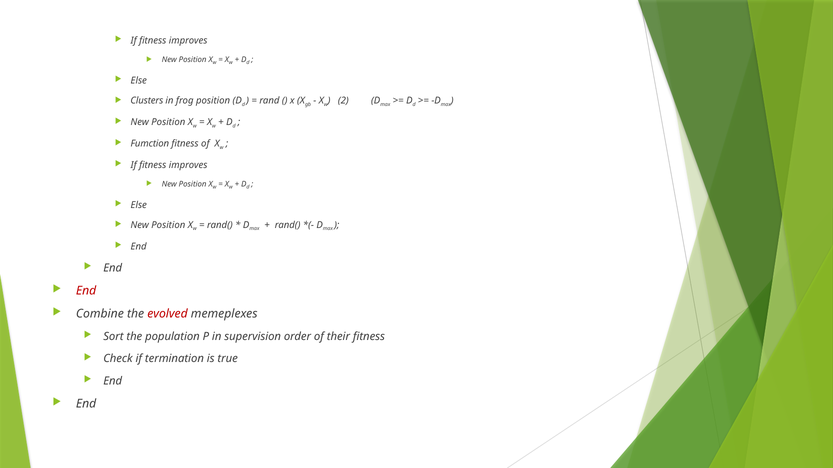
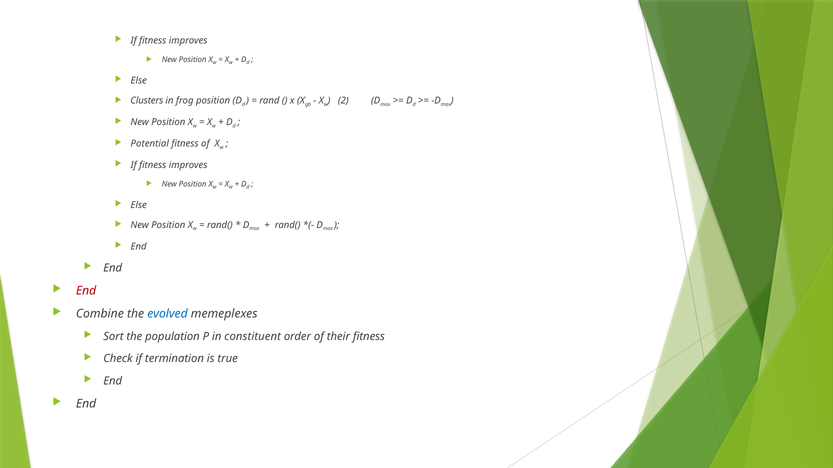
Fumction: Fumction -> Potential (150, 144)
evolved colour: red -> blue (167, 314)
supervision: supervision -> constituent (253, 337)
